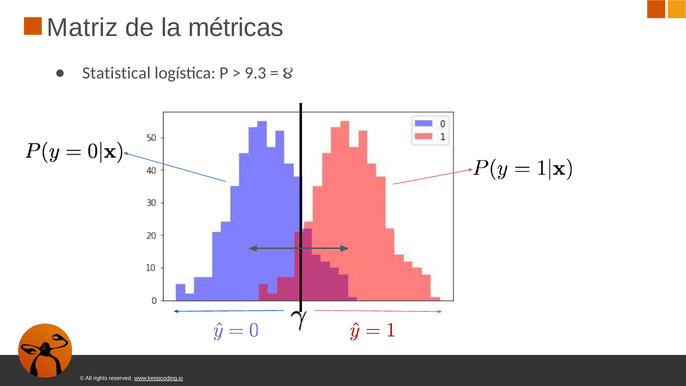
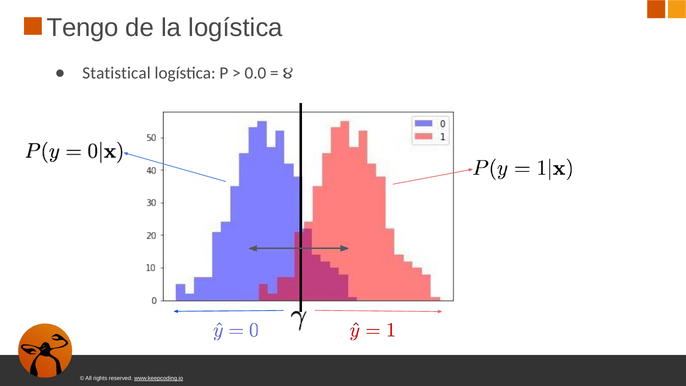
Matriz: Matriz -> Tengo (83, 28)
la métricas: métricas -> logística (236, 28)
9.3: 9.3 -> 0.0 (255, 73)
